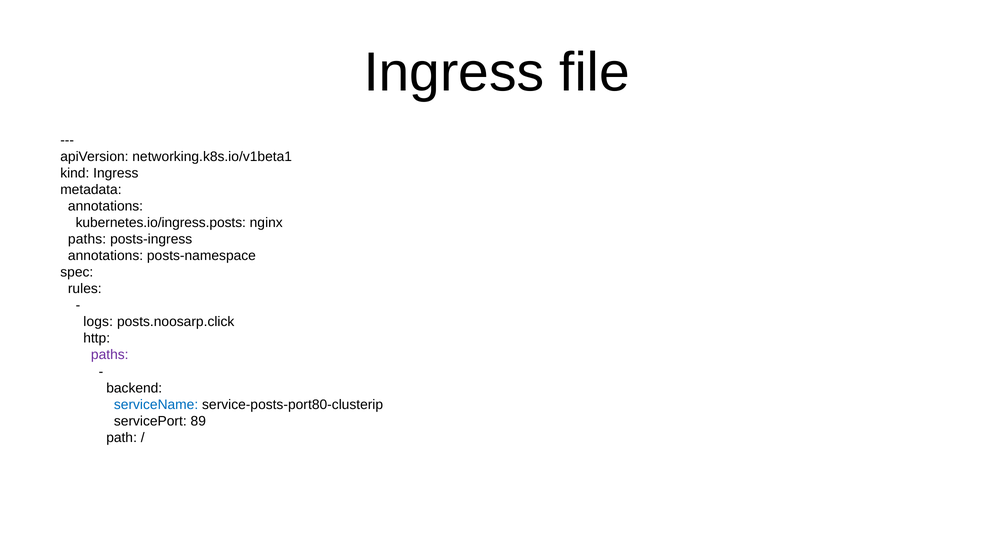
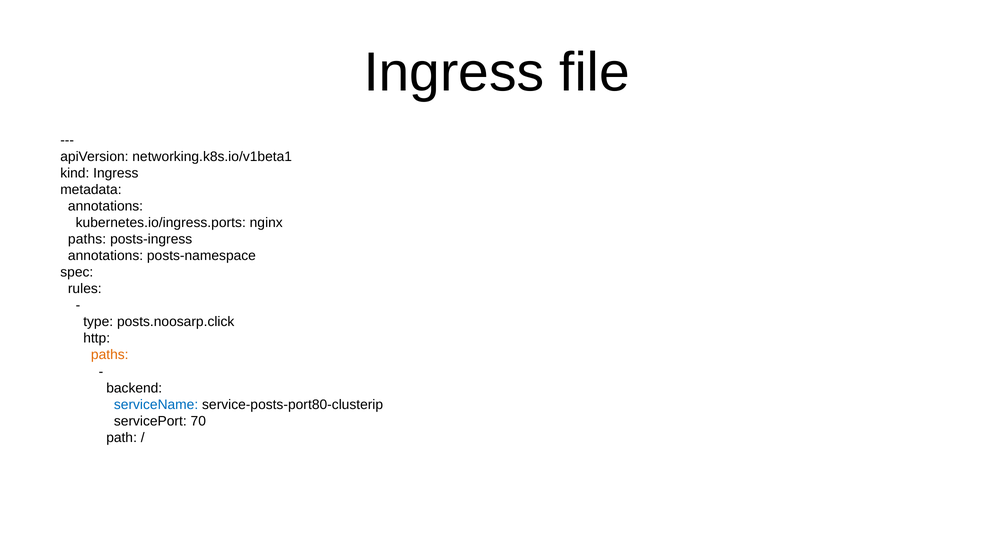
kubernetes.io/ingress.posts: kubernetes.io/ingress.posts -> kubernetes.io/ingress.ports (161, 223)
logs: logs -> type (98, 322)
paths colour: purple -> orange (110, 355)
89: 89 -> 70 (198, 421)
